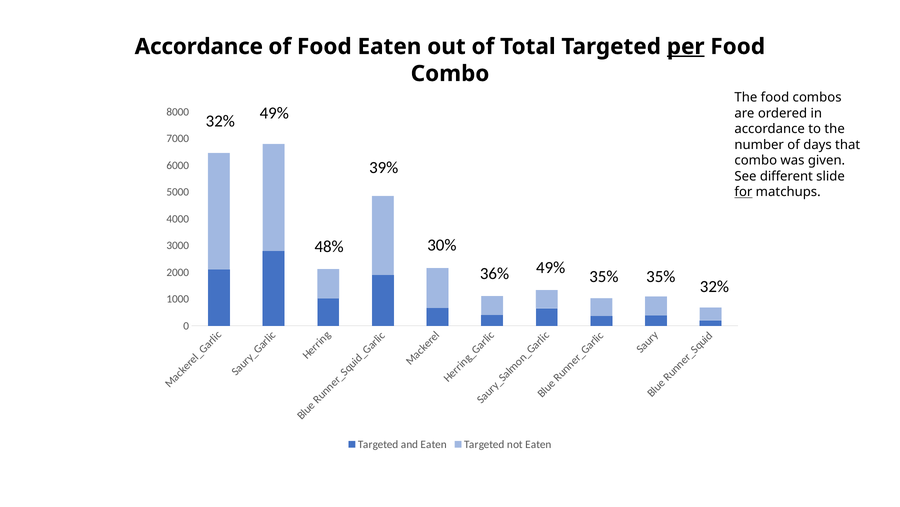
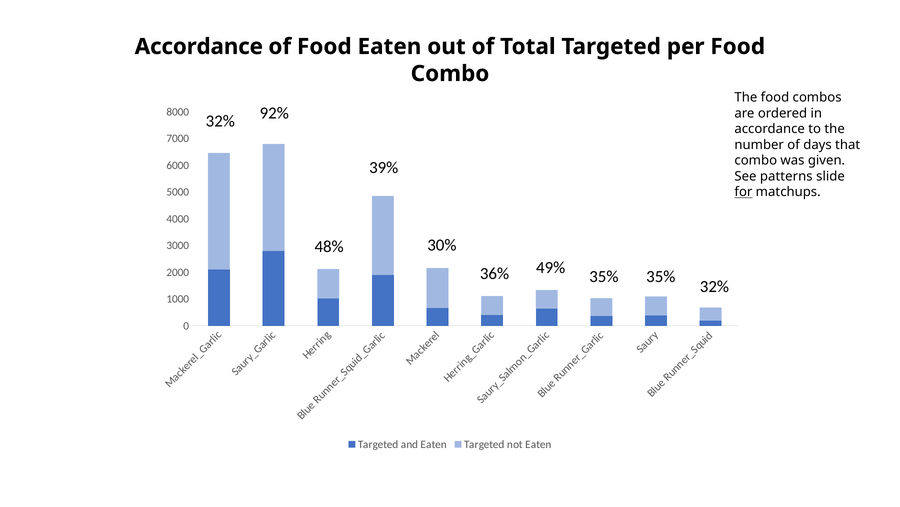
per underline: present -> none (686, 47)
49%: 49% -> 92% (274, 113)
different: different -> patterns (786, 176)
